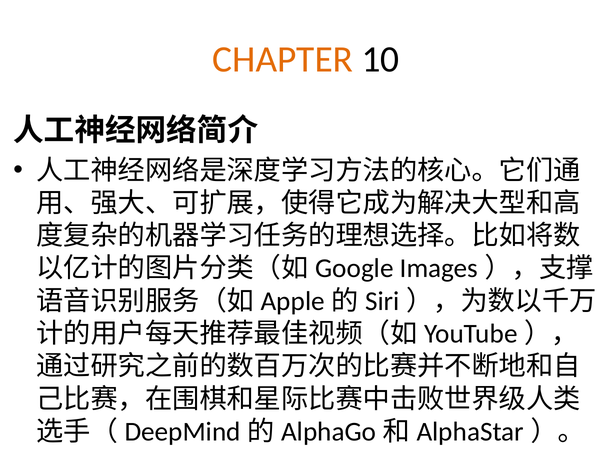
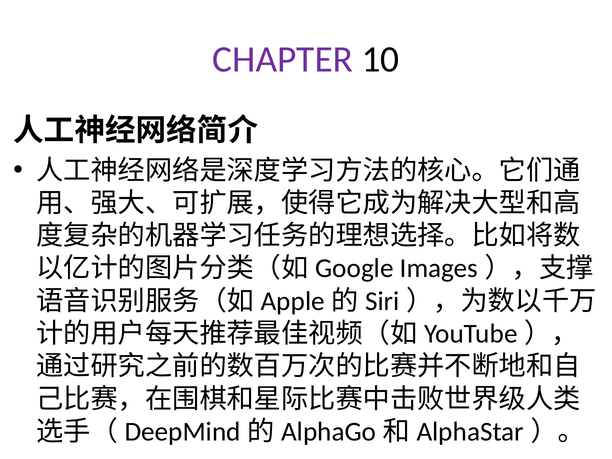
CHAPTER colour: orange -> purple (283, 59)
